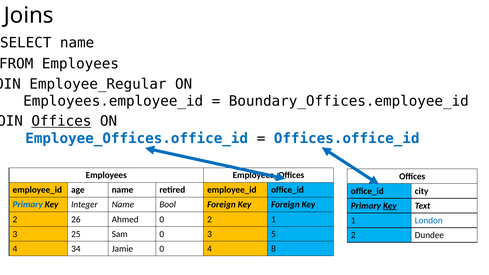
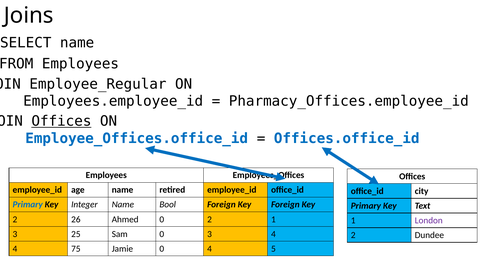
Boundary_Offices.employee_id: Boundary_Offices.employee_id -> Pharmacy_Offices.employee_id (349, 101)
Key underline: present -> none (390, 206)
London colour: blue -> purple (429, 221)
3 5: 5 -> 4 (273, 234)
34: 34 -> 75 (76, 249)
8: 8 -> 5 (273, 249)
